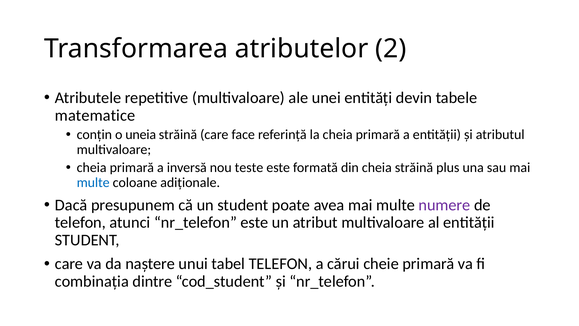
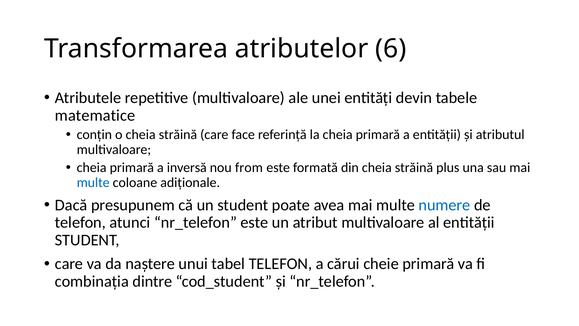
2: 2 -> 6 (391, 49)
o uneia: uneia -> cheia (141, 135)
teste: teste -> from (249, 167)
numere colour: purple -> blue (444, 205)
